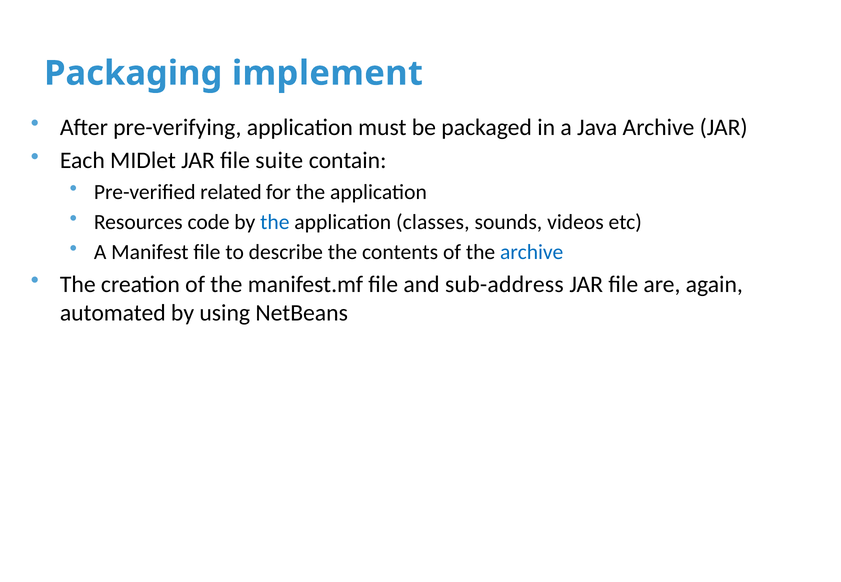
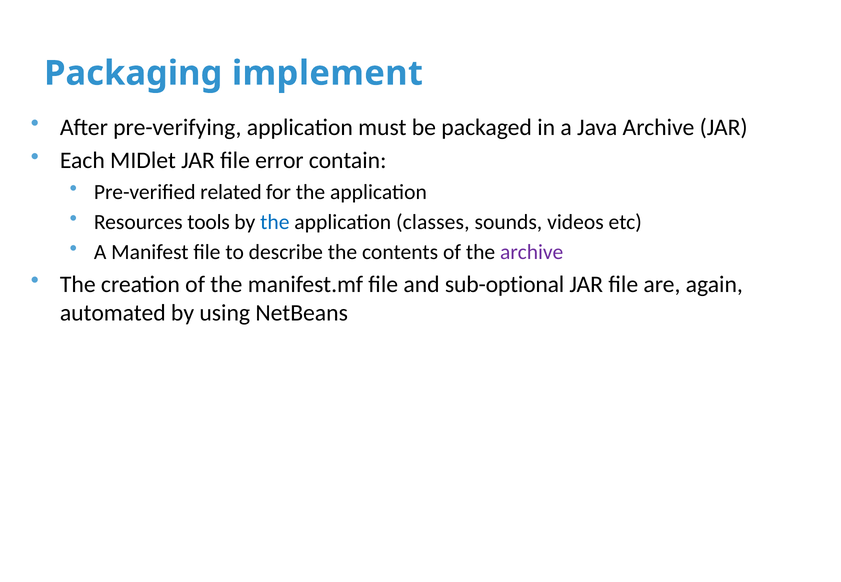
suite: suite -> error (279, 161)
code: code -> tools (209, 222)
archive colour: blue -> purple (532, 252)
sub-address: sub-address -> sub-optional (505, 284)
